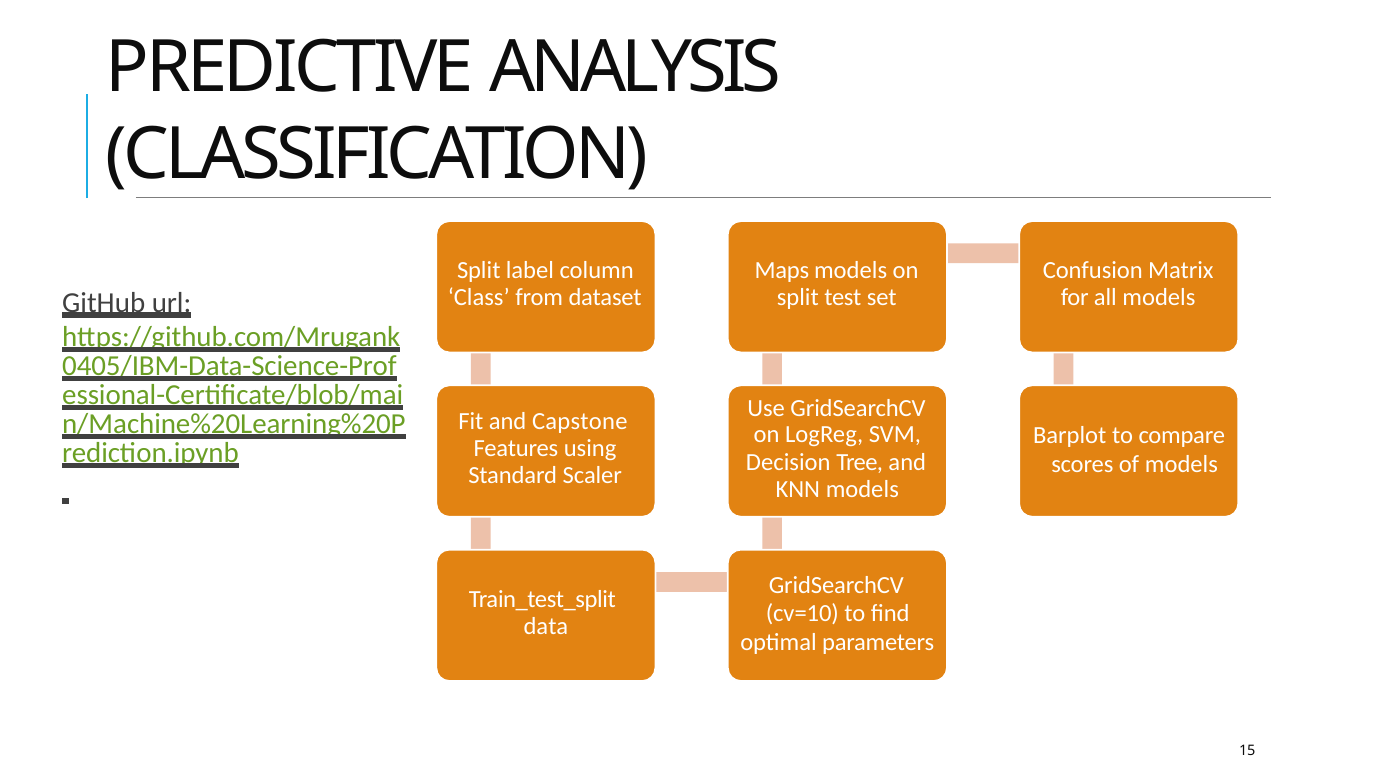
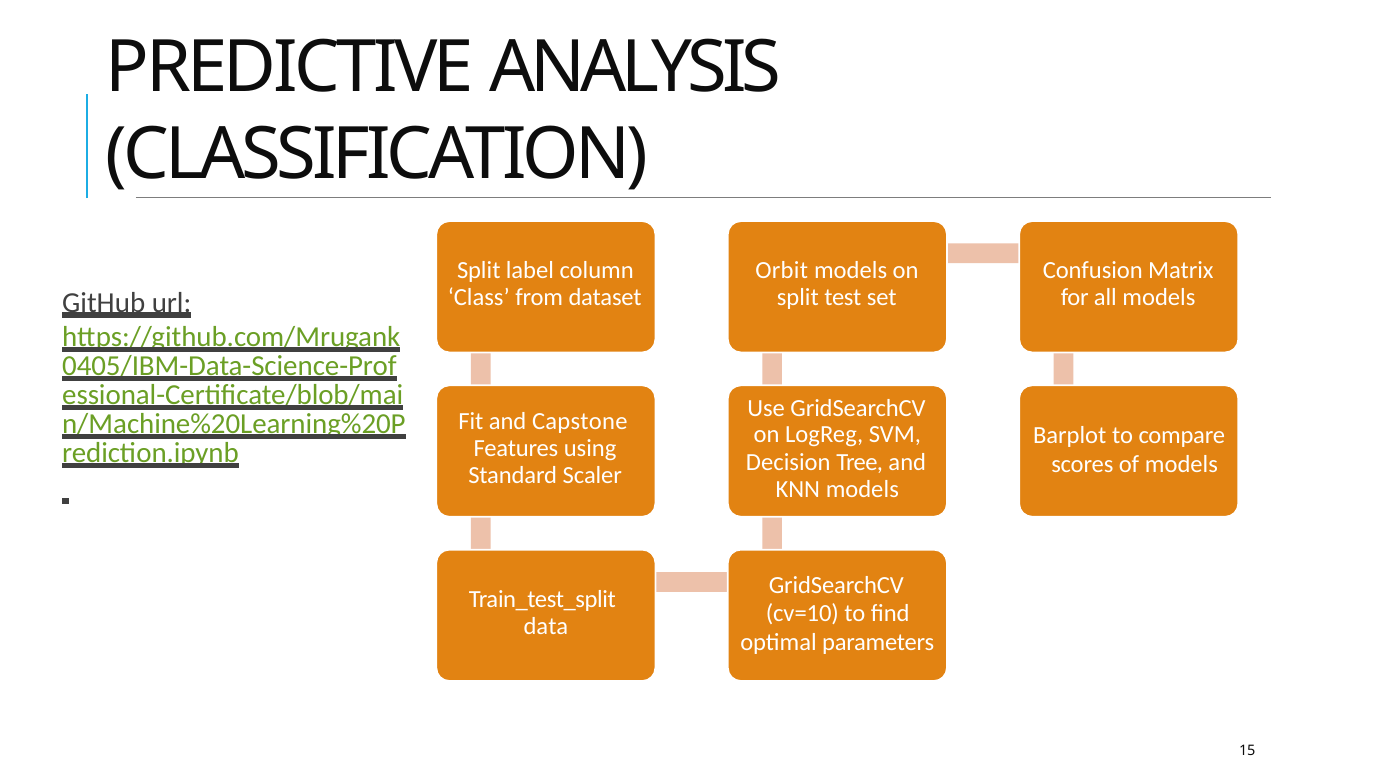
Maps: Maps -> Orbit (782, 271)
